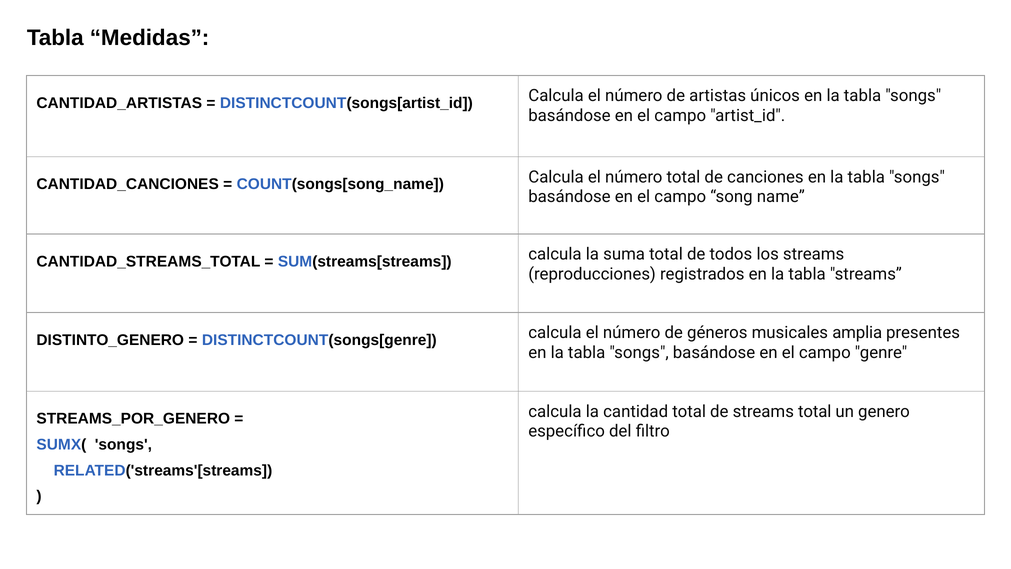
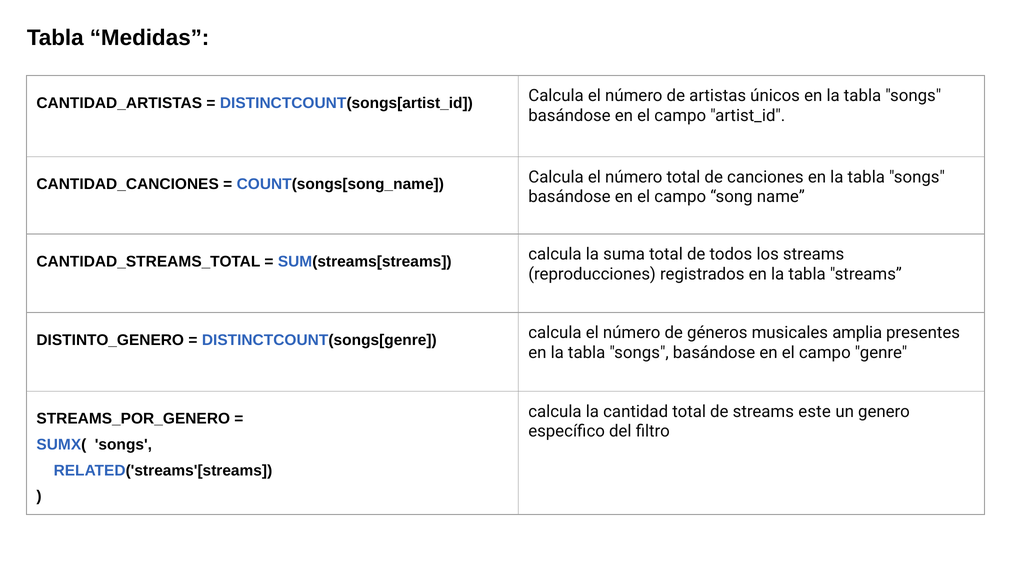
streams total: total -> este (815, 411)
